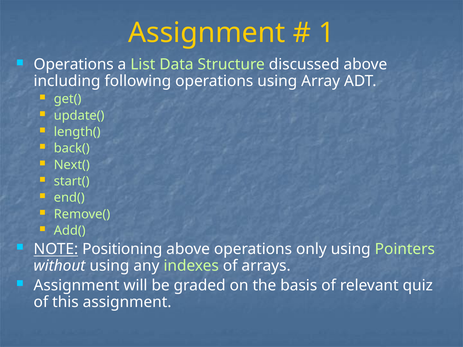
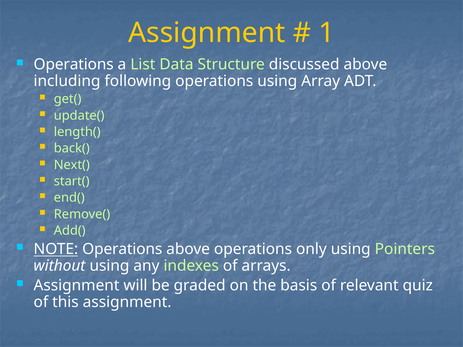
NOTE Positioning: Positioning -> Operations (122, 249)
